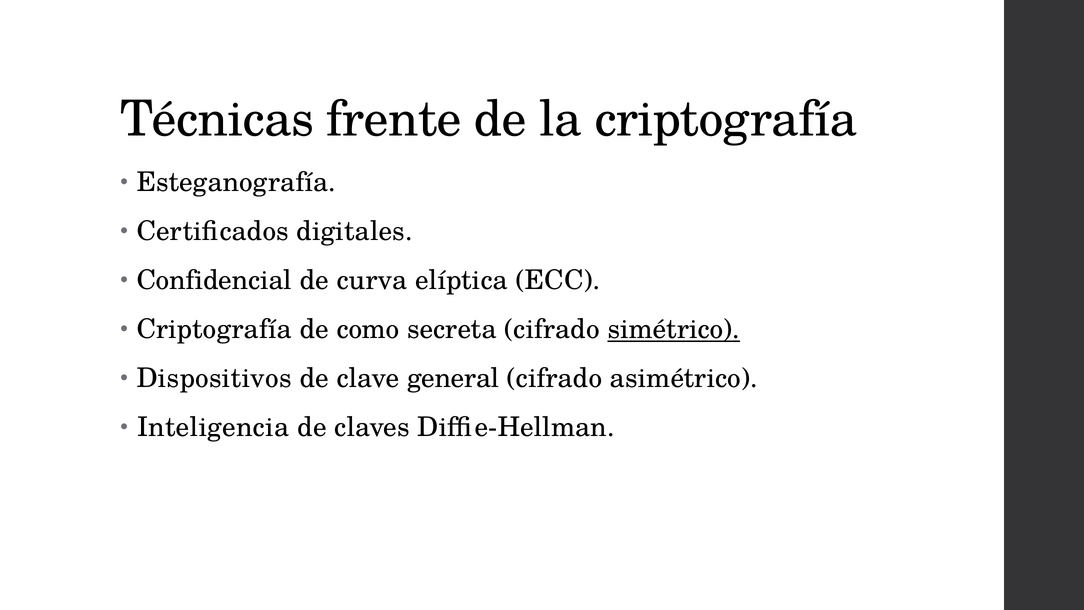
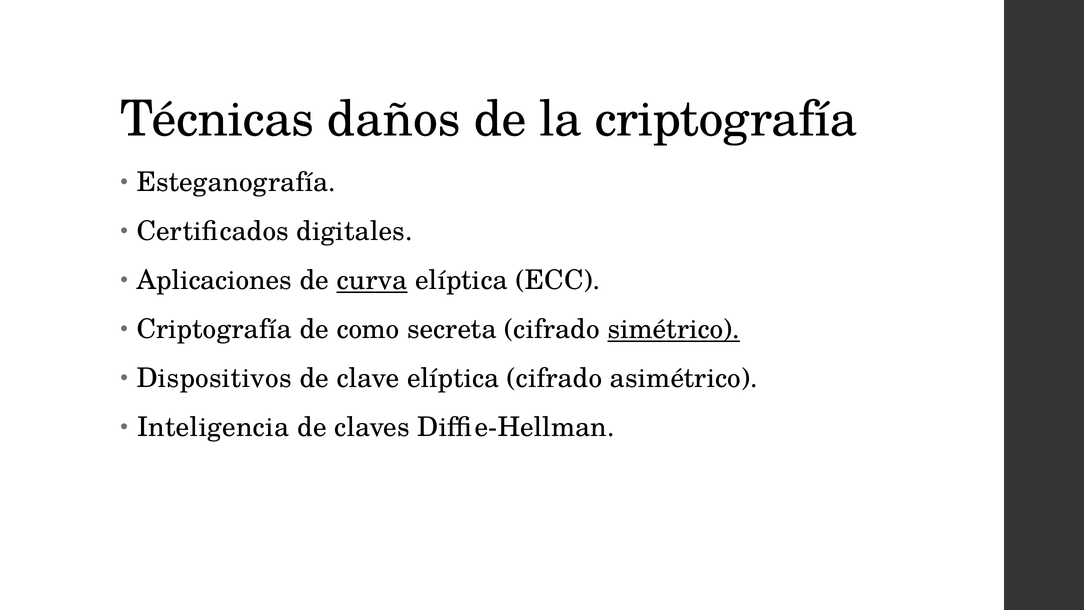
frente: frente -> daños (394, 119)
Confidencial: Confidencial -> Aplicaciones (214, 280)
curva underline: none -> present (372, 280)
clave general: general -> elíptica (453, 378)
